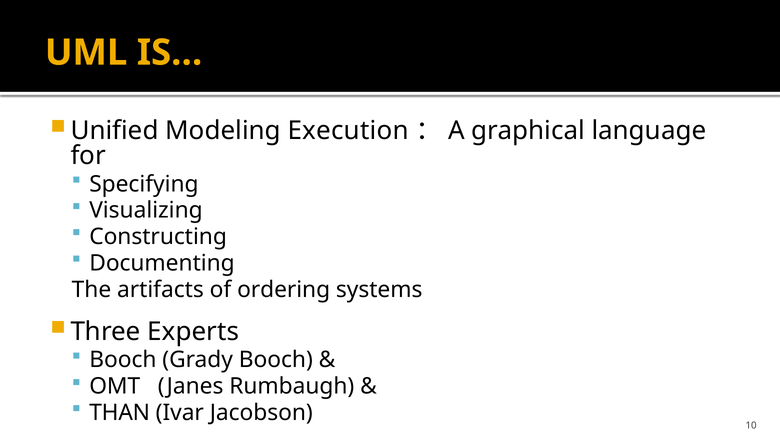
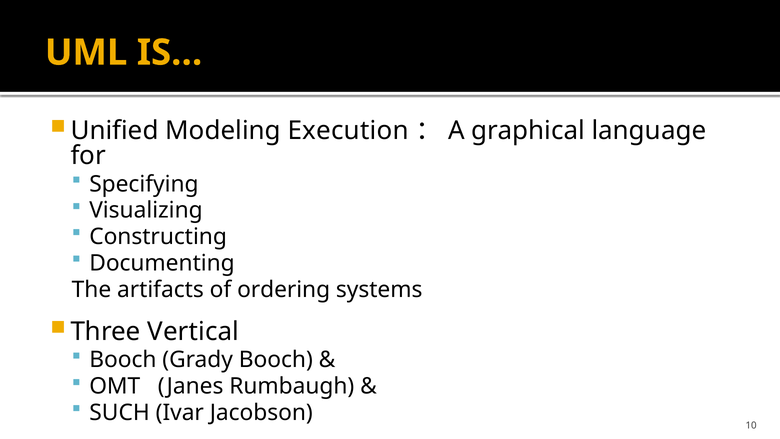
Experts: Experts -> Vertical (193, 332)
THAN: THAN -> SUCH (120, 413)
